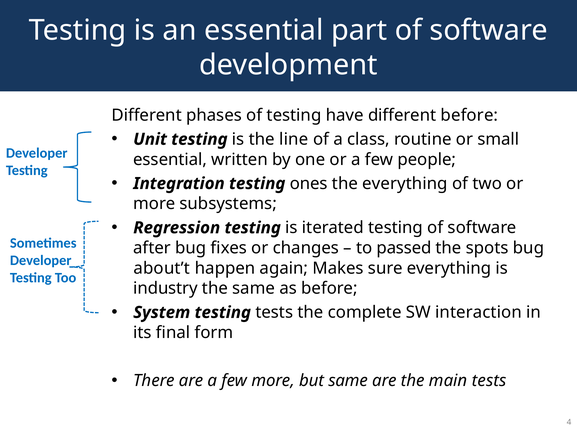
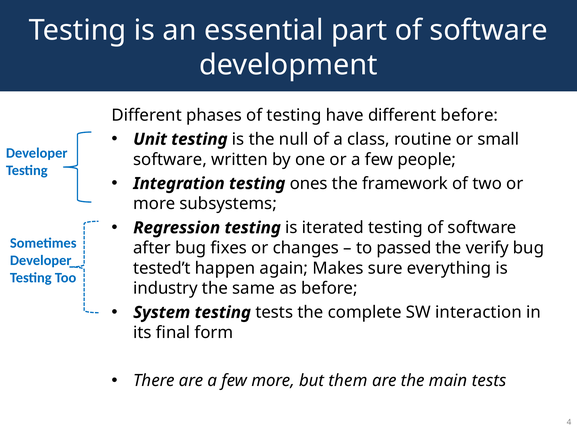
line: line -> null (294, 139)
essential: essential -> software (170, 159)
the everything: everything -> framework (405, 183)
spots: spots -> verify (487, 248)
about’t: about’t -> tested’t (162, 268)
but same: same -> them (348, 381)
